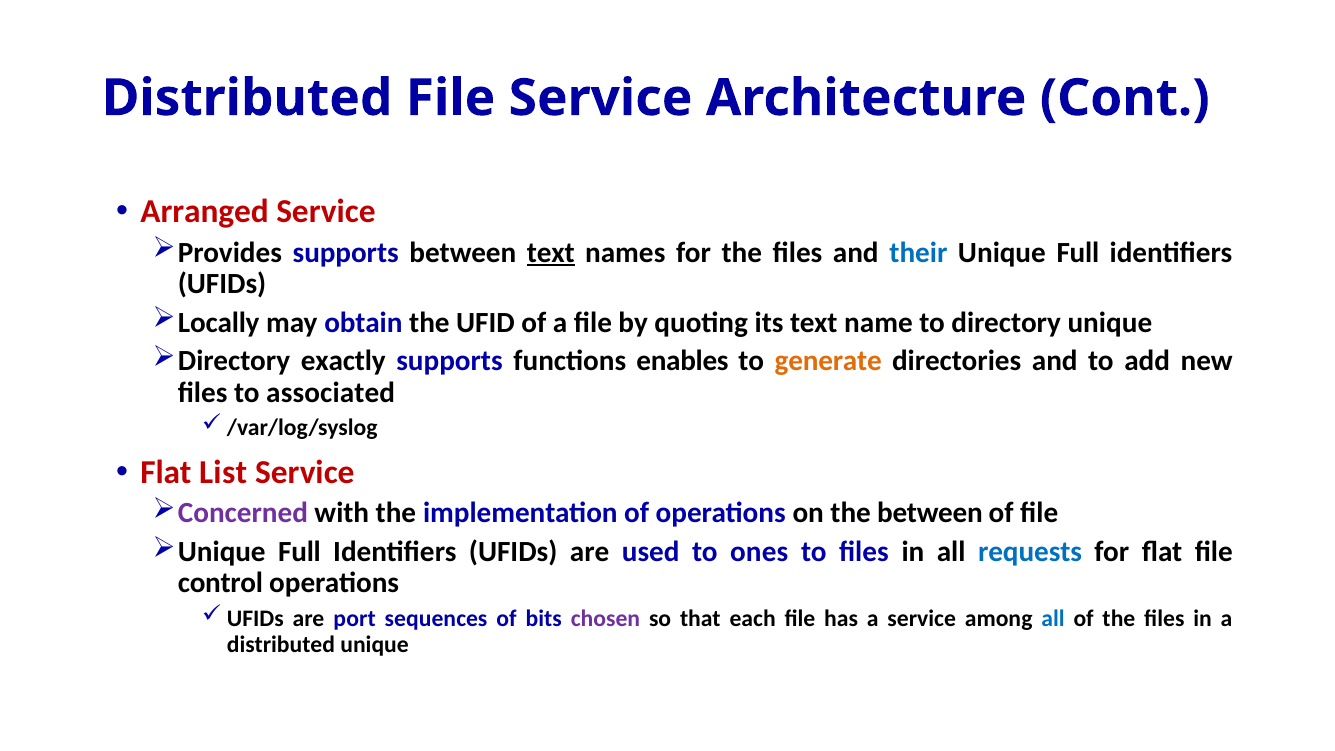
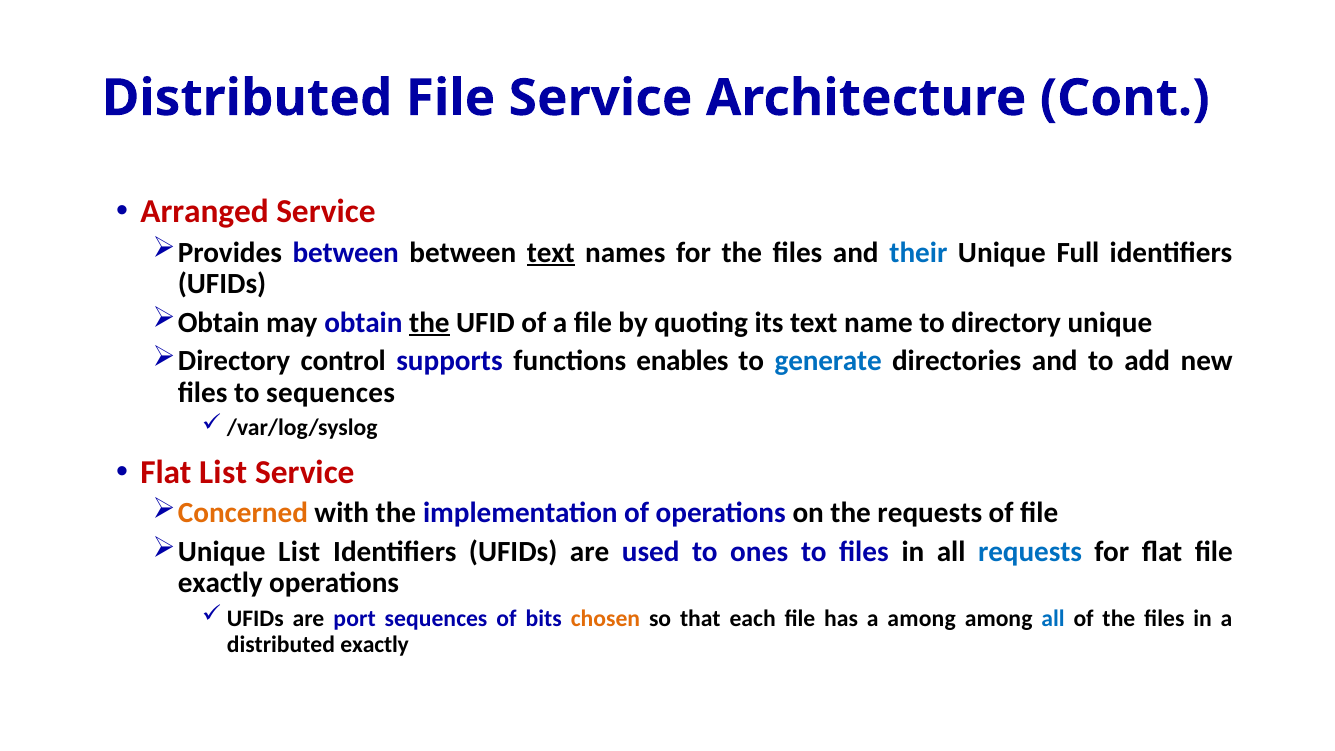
Provides supports: supports -> between (346, 252)
Locally: Locally -> Obtain (219, 322)
the underline: none -> present (429, 322)
exactly: exactly -> control (343, 361)
generate colour: orange -> blue (828, 361)
to associated: associated -> sequences (331, 392)
Concerned colour: purple -> orange (243, 513)
the between: between -> requests (930, 513)
Full: Full -> List (299, 552)
control: control -> exactly (220, 583)
chosen colour: purple -> orange (605, 619)
a service: service -> among (922, 619)
distributed unique: unique -> exactly (375, 644)
